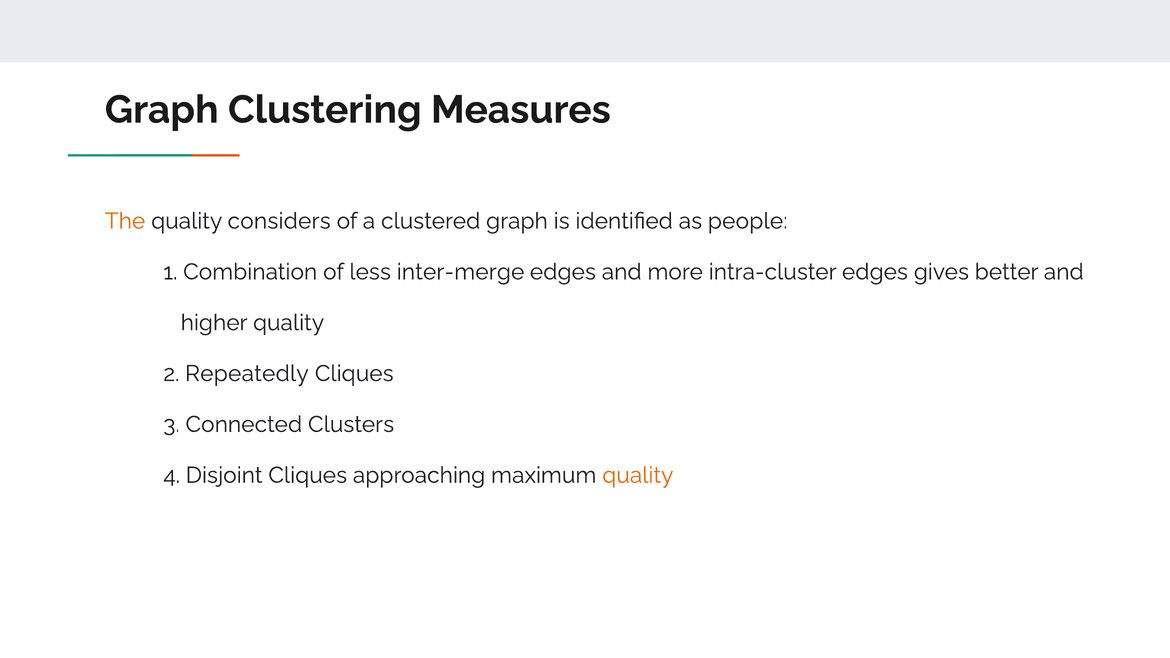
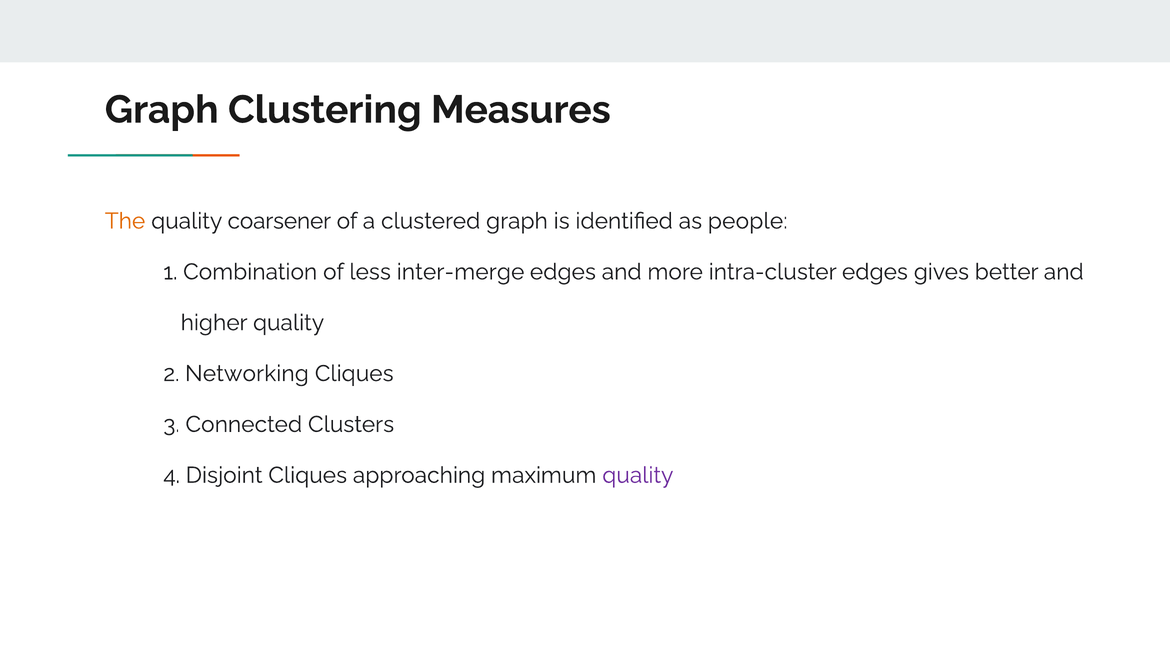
considers: considers -> coarsener (279, 221)
Repeatedly: Repeatedly -> Networking (247, 374)
quality colour: orange -> purple (638, 475)
